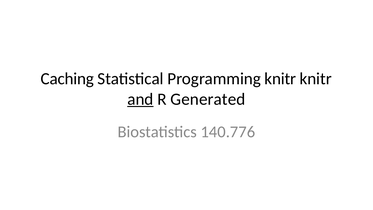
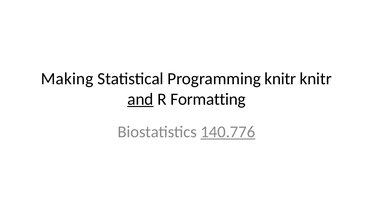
Caching: Caching -> Making (67, 79)
Generated: Generated -> Formatting (208, 99)
140.776 underline: none -> present (228, 132)
